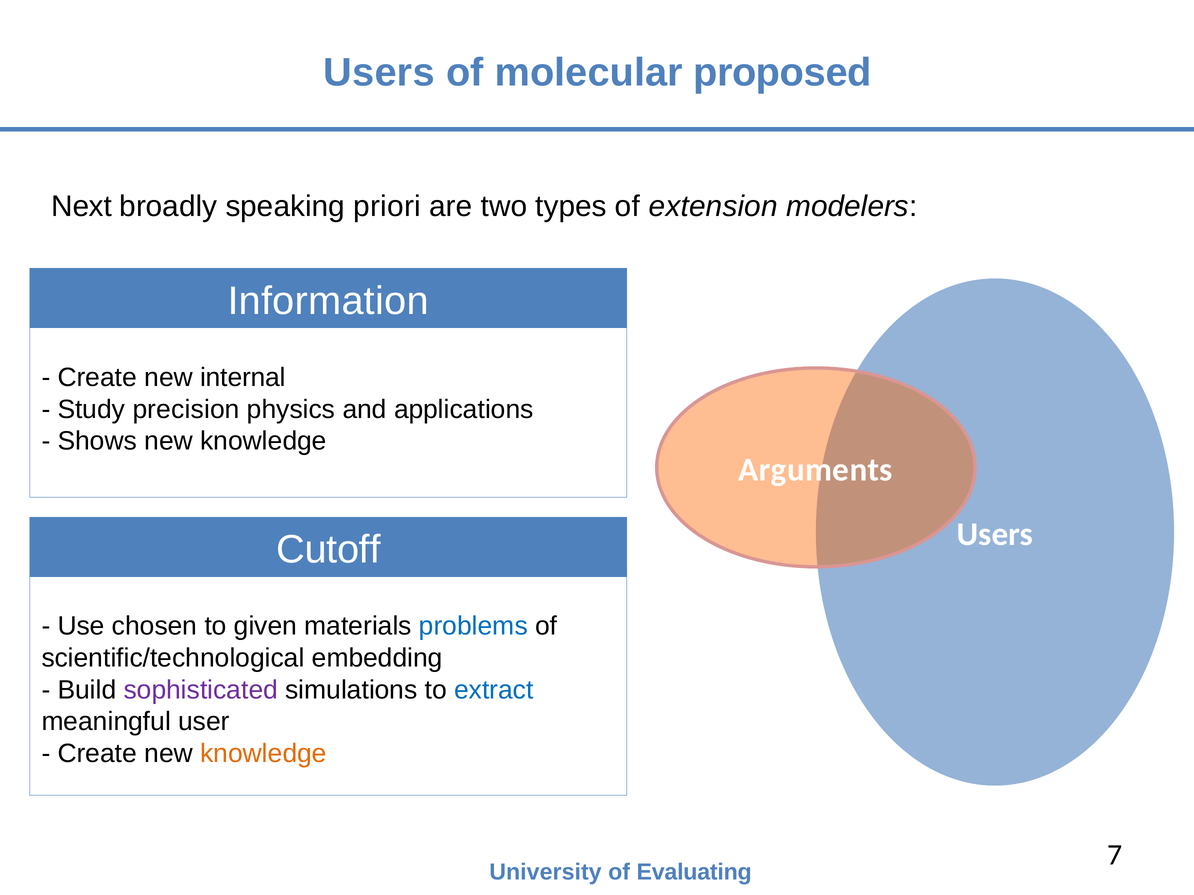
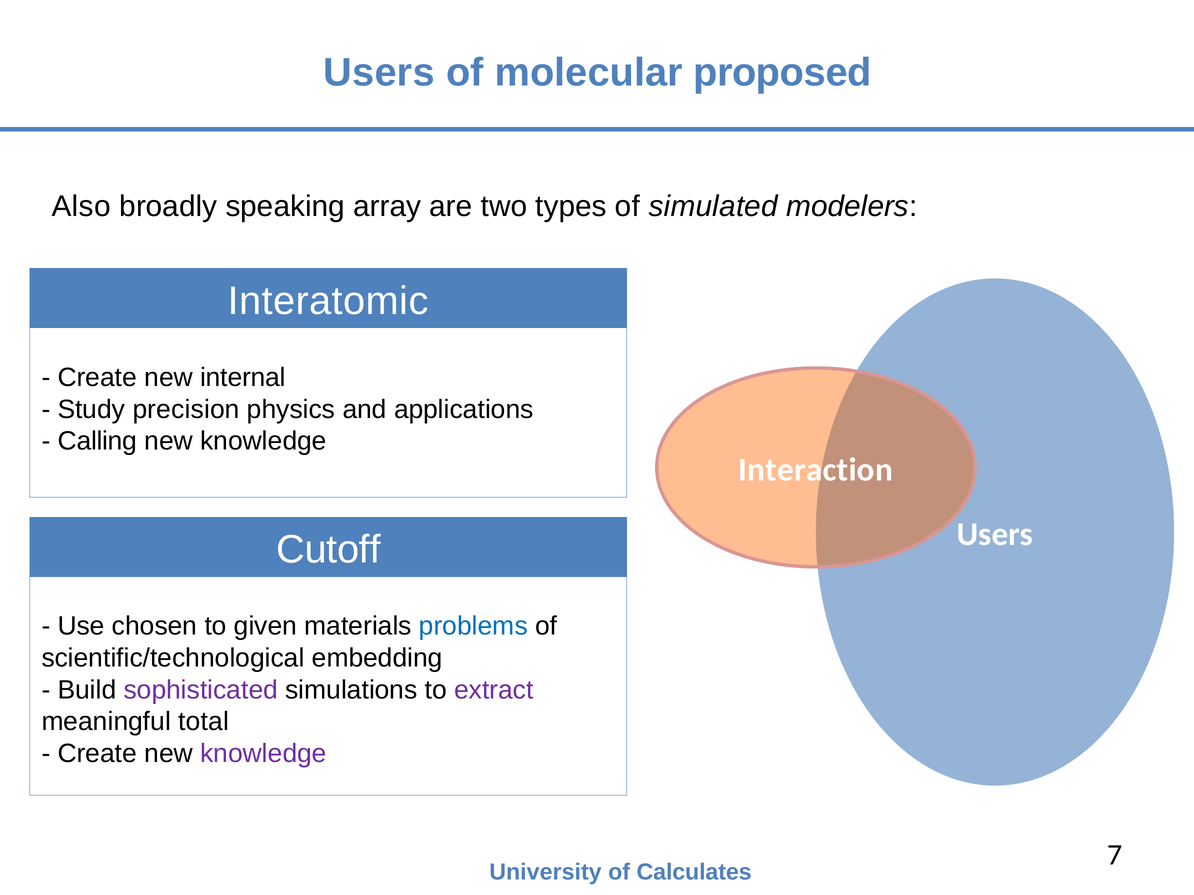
Next: Next -> Also (81, 206)
priori: priori -> array (387, 206)
extension: extension -> simulated (713, 206)
Information: Information -> Interatomic (328, 301)
Shows: Shows -> Calling (97, 441)
Arguments: Arguments -> Interaction (816, 470)
extract colour: blue -> purple (494, 690)
user: user -> total (204, 722)
knowledge colour: orange -> purple (263, 754)
Evaluating: Evaluating -> Calculates (694, 873)
